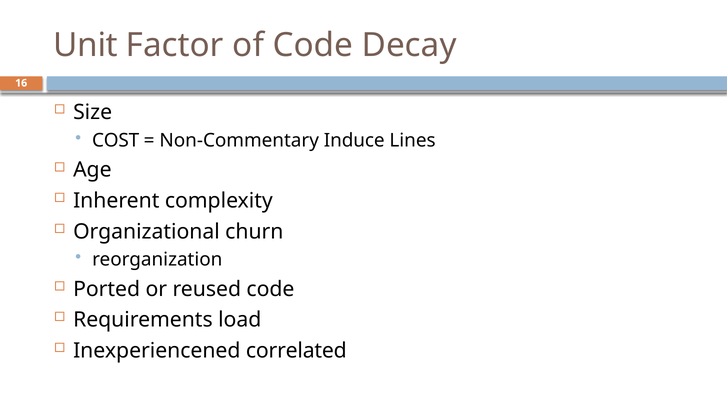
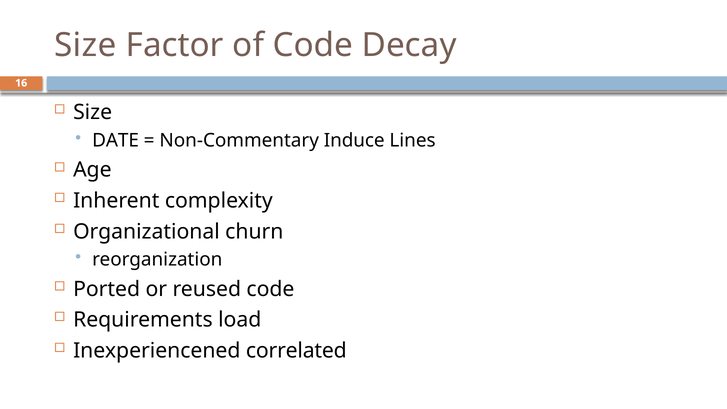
Unit: Unit -> Size (85, 45)
COST: COST -> DATE (116, 140)
